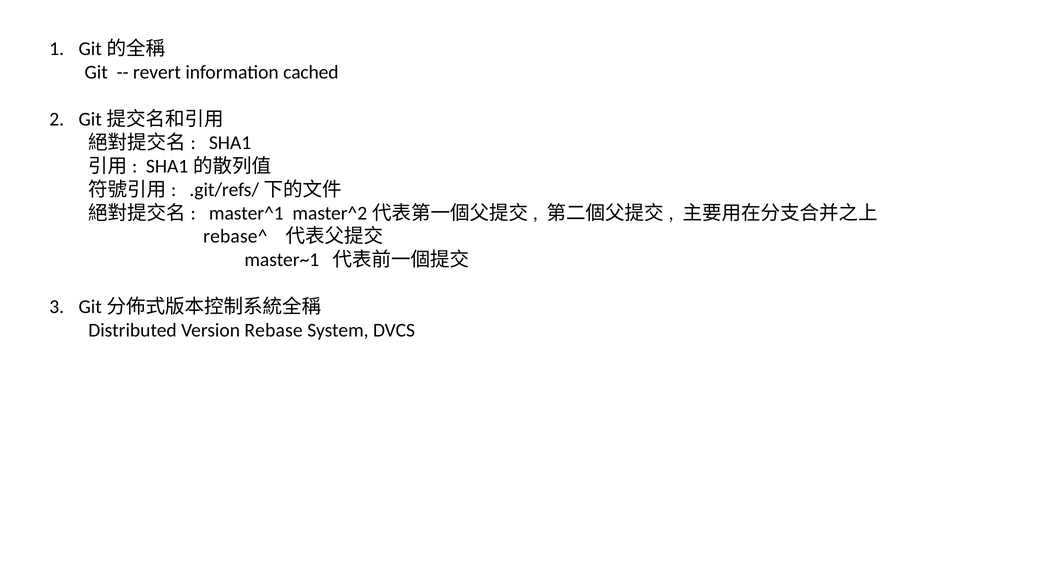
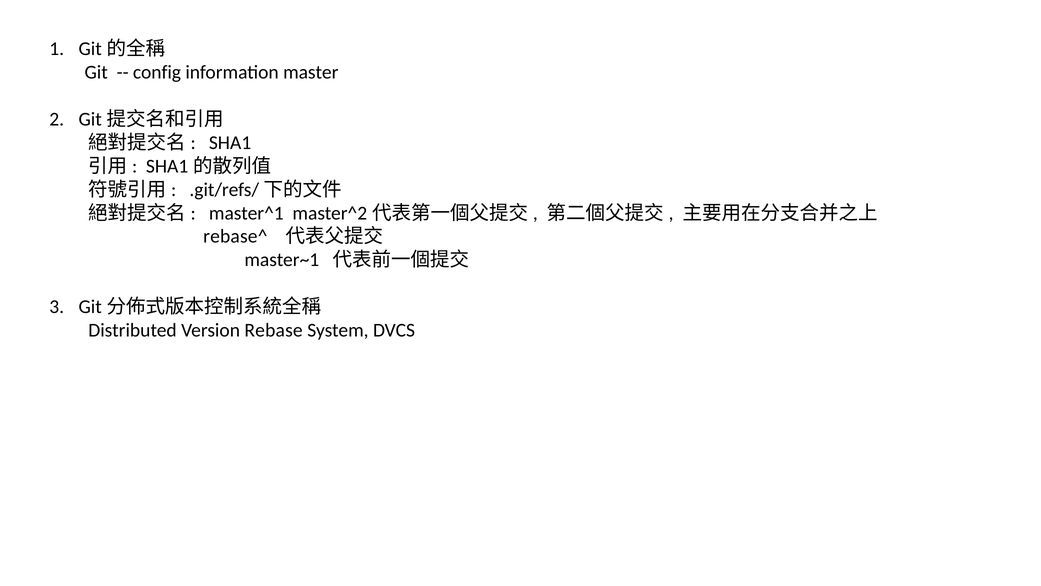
revert: revert -> config (157, 72)
cached: cached -> master (311, 72)
